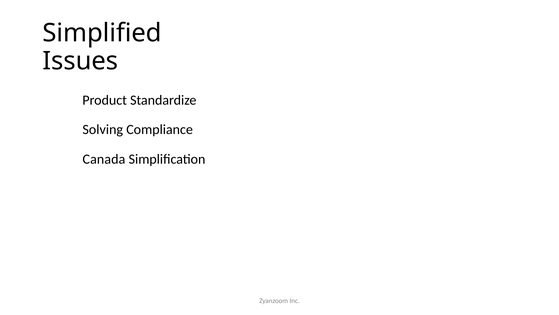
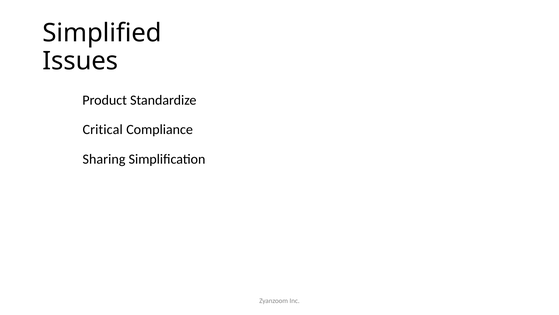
Solving: Solving -> Critical (103, 129)
Canada: Canada -> Sharing (104, 159)
